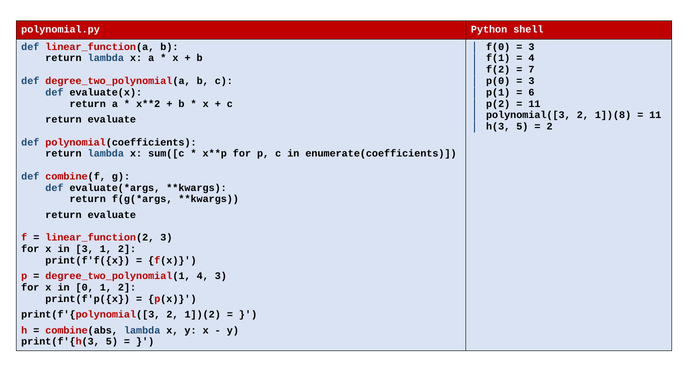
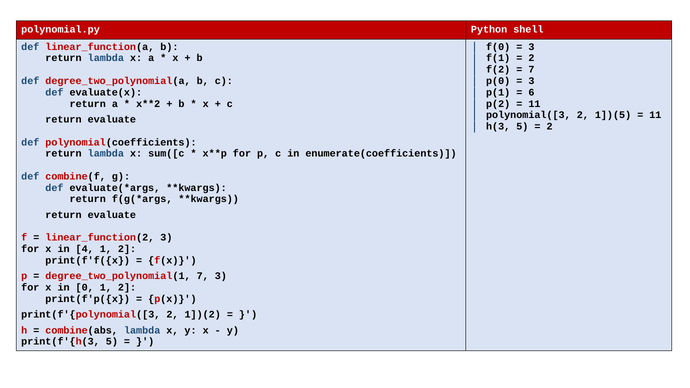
4: 4 -> 2 (531, 58)
1])(8: 1])(8 -> 1])(5 (613, 115)
in 3: 3 -> 4 (85, 249)
4: 4 -> 7 (203, 276)
